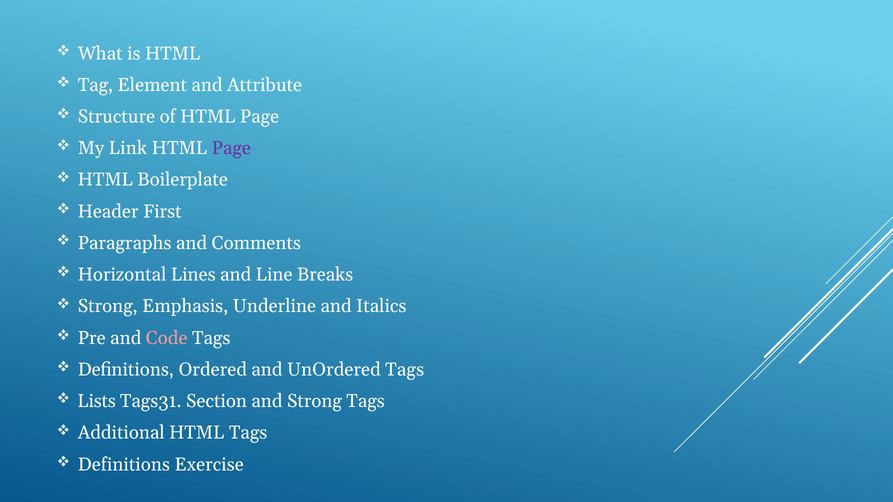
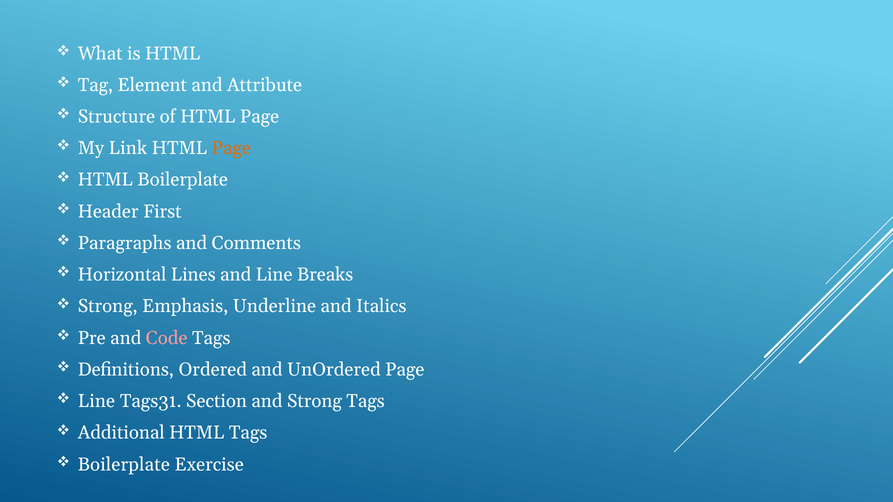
Page colour: purple -> orange (231, 148)
UnOrdered Tags: Tags -> Page (405, 370)
Lists: Lists -> Line (96, 401)
Definitions: Definitions -> Boilerplate (124, 465)
